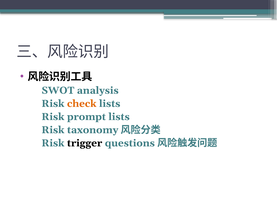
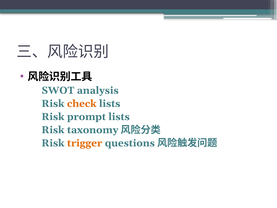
trigger colour: black -> orange (85, 143)
